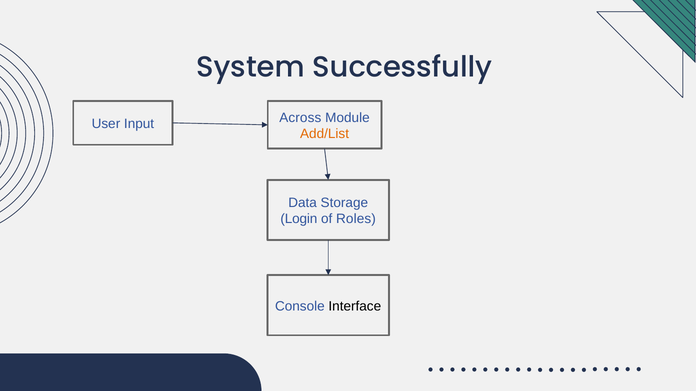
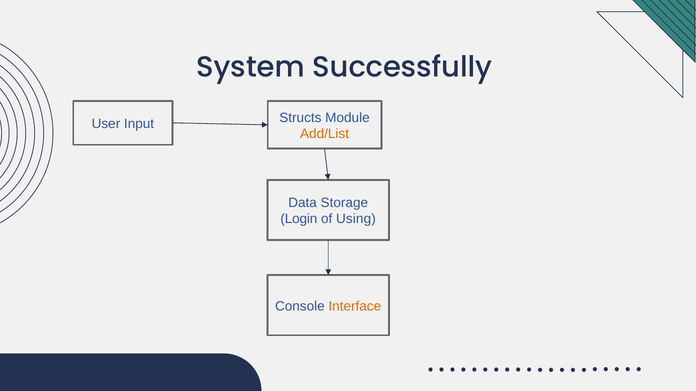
Across: Across -> Structs (300, 118)
Roles: Roles -> Using (356, 219)
Interface colour: black -> orange (355, 306)
